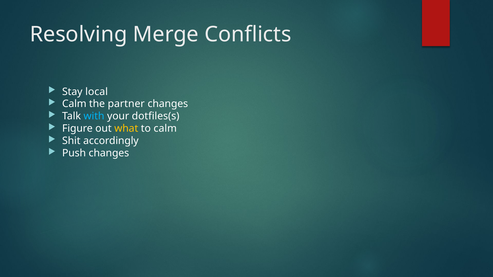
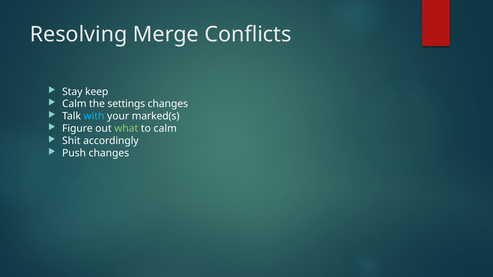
local: local -> keep (97, 92)
partner: partner -> settings (126, 104)
dotfiles(s: dotfiles(s -> marked(s (156, 116)
what colour: yellow -> light green (126, 129)
